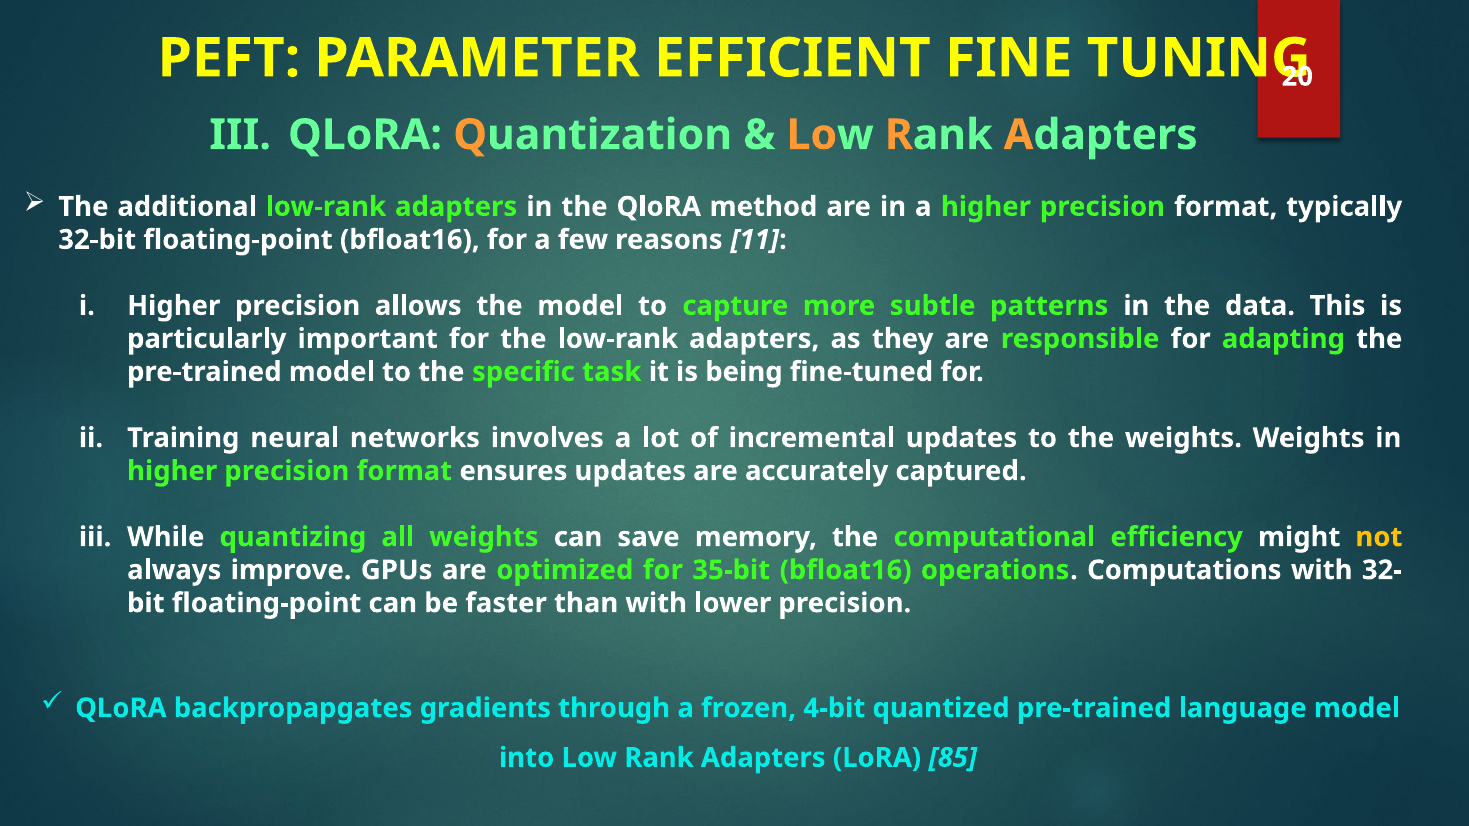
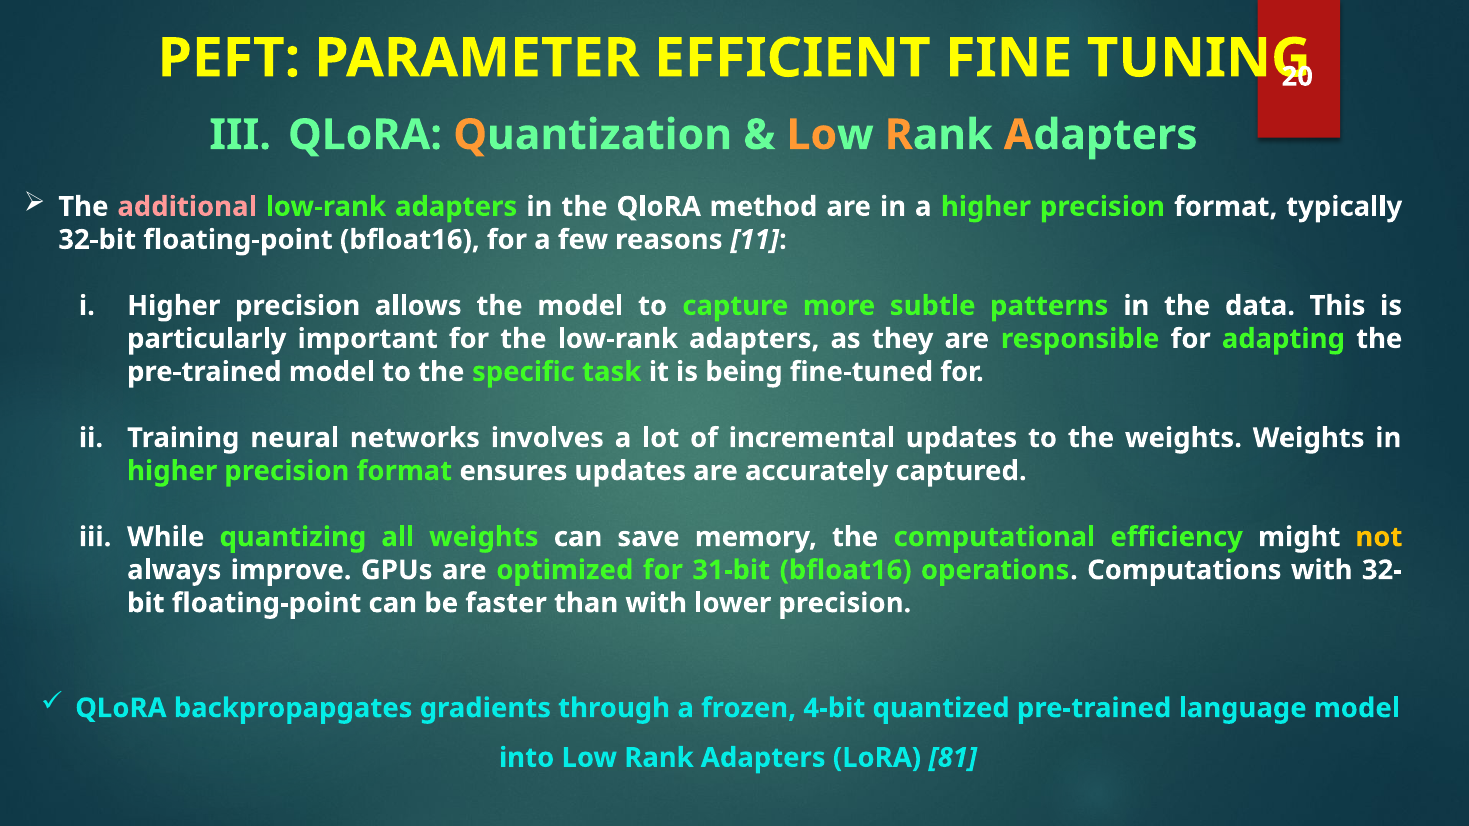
additional colour: white -> pink (187, 207)
35-bit: 35-bit -> 31-bit (731, 570)
85: 85 -> 81 (953, 758)
